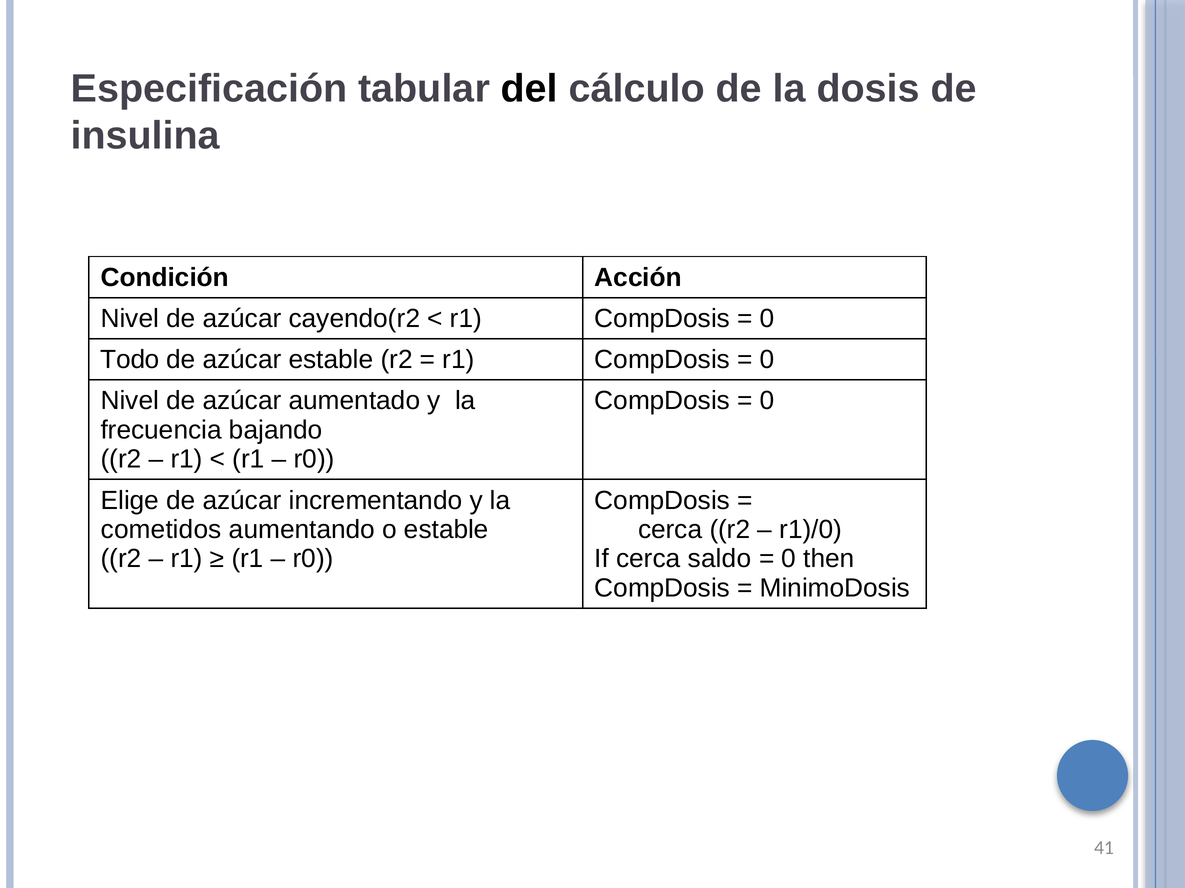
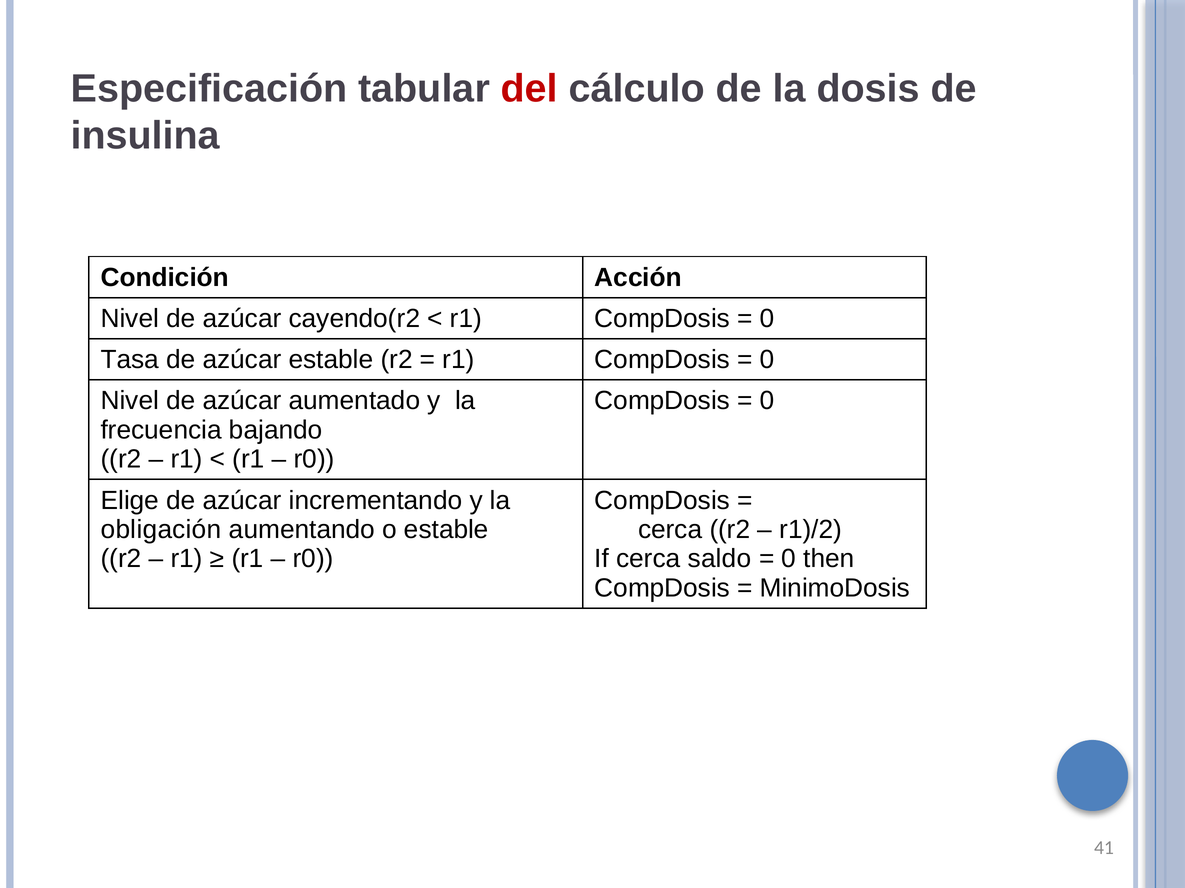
del colour: black -> red (529, 89)
Todo: Todo -> Tasa (130, 360)
cometidos: cometidos -> obligación (161, 530)
r1)/0: r1)/0 -> r1)/2 (811, 530)
